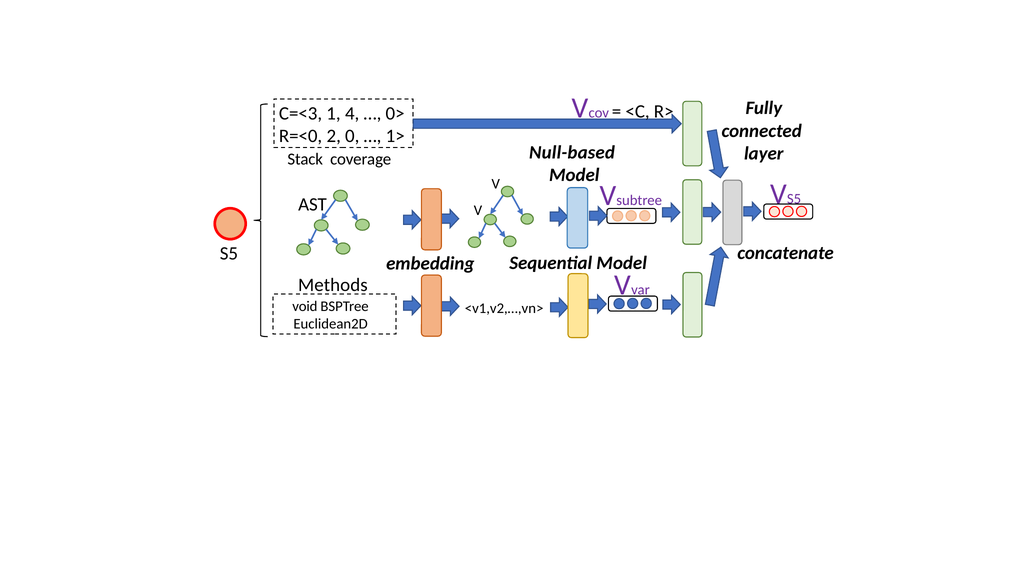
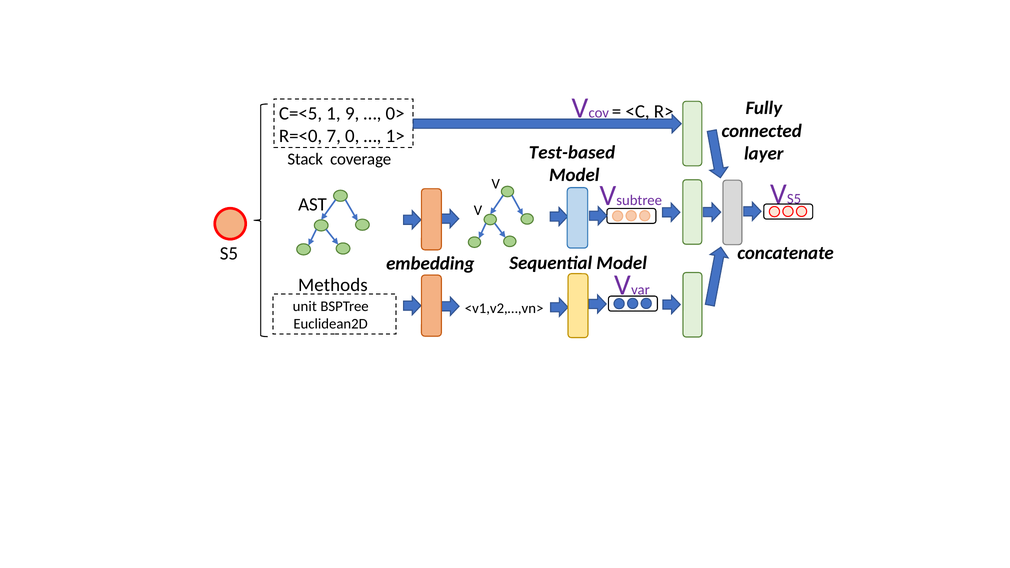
C=<3: C=<3 -> C=<5 (301, 113)
4: 4 -> 9 (352, 113)
2: 2 -> 7 (334, 136)
Null-based: Null-based -> Test-based (572, 152)
void: void -> unit (305, 306)
